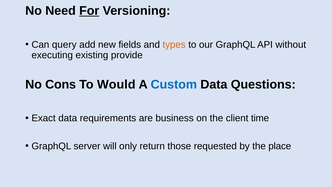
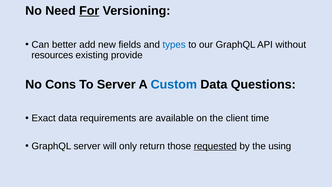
query: query -> better (64, 45)
types colour: orange -> blue (174, 45)
executing: executing -> resources (52, 55)
To Would: Would -> Server (116, 84)
business: business -> available (175, 118)
requested underline: none -> present (215, 146)
place: place -> using (280, 146)
